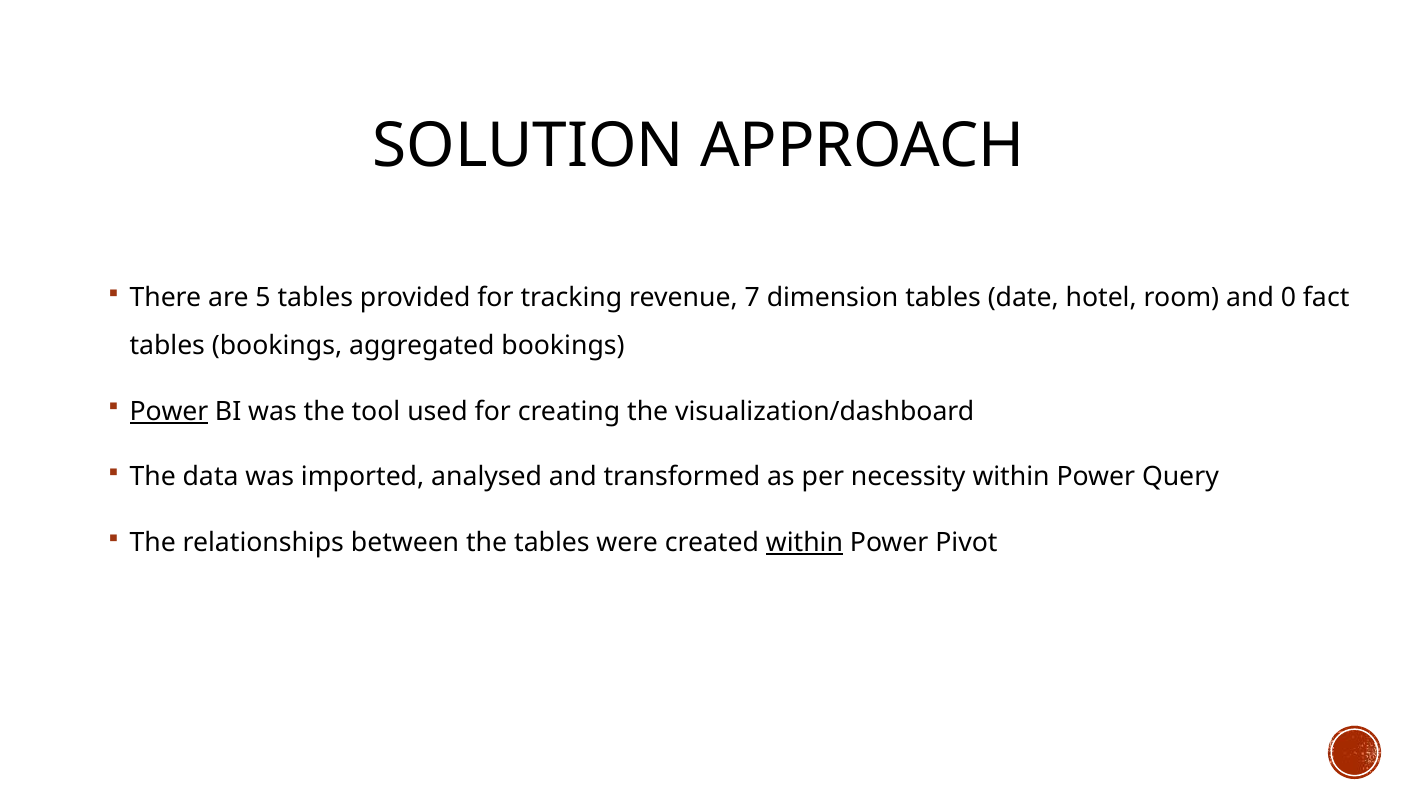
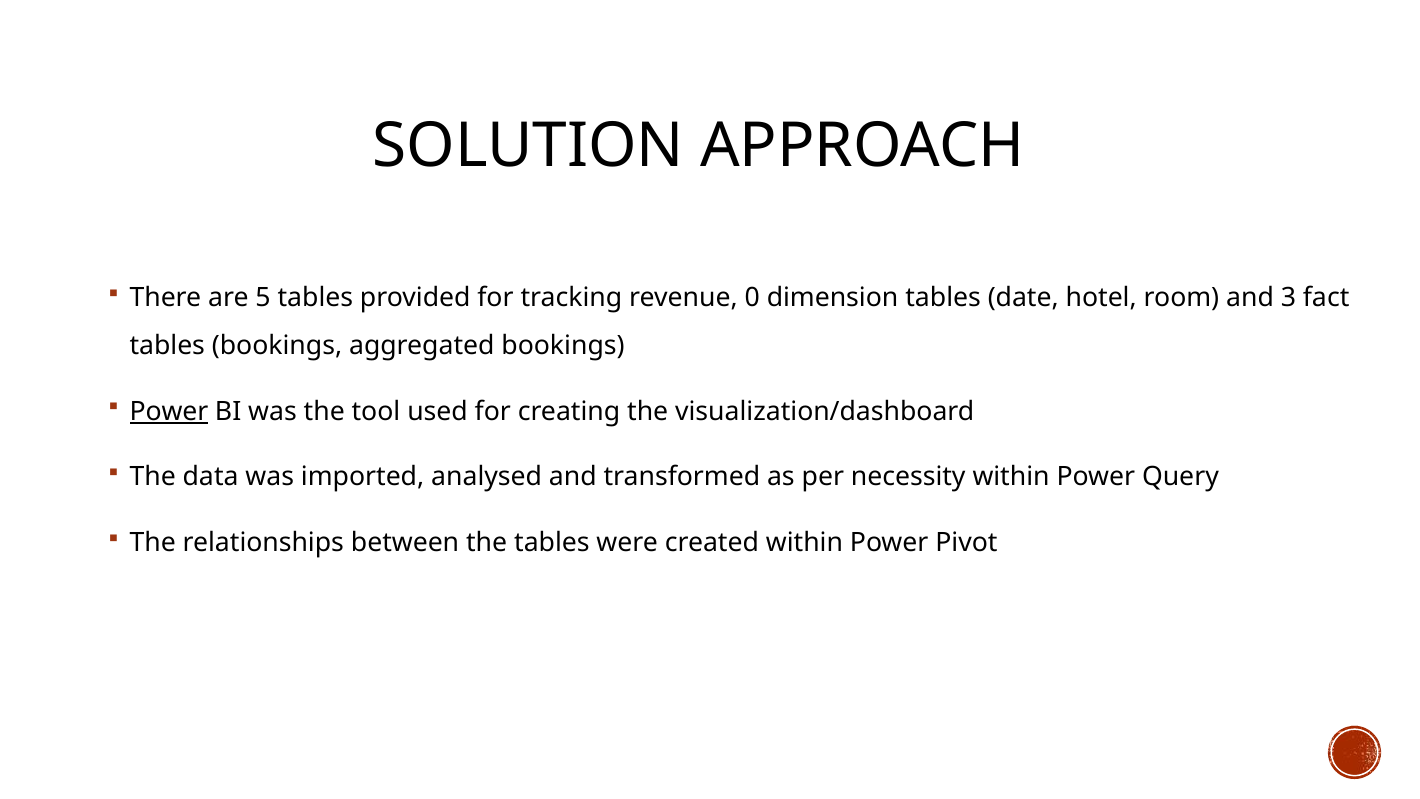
7: 7 -> 0 (752, 298)
0: 0 -> 3 (1288, 298)
within underline: present -> none (804, 543)
